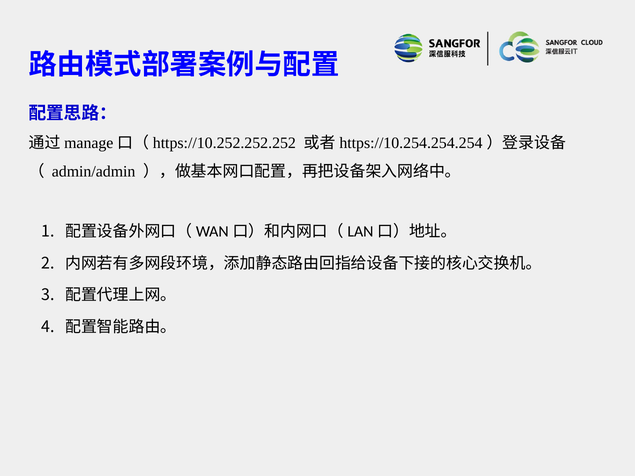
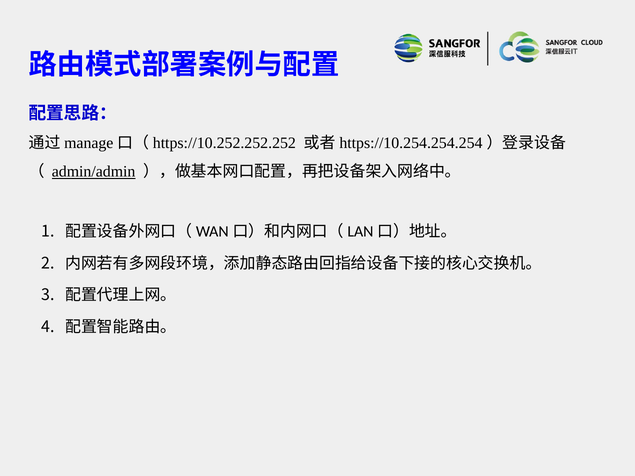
admin/admin underline: none -> present (94, 172)
